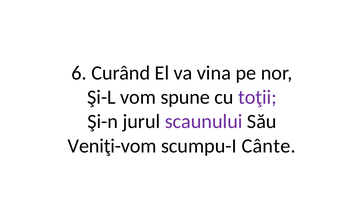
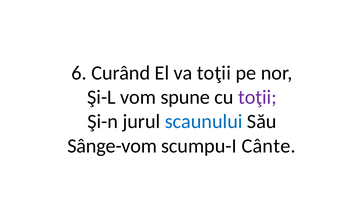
va vina: vina -> toţii (214, 73)
scaunului colour: purple -> blue (204, 121)
Veniţi-vom: Veniţi-vom -> Sânge-vom (112, 146)
